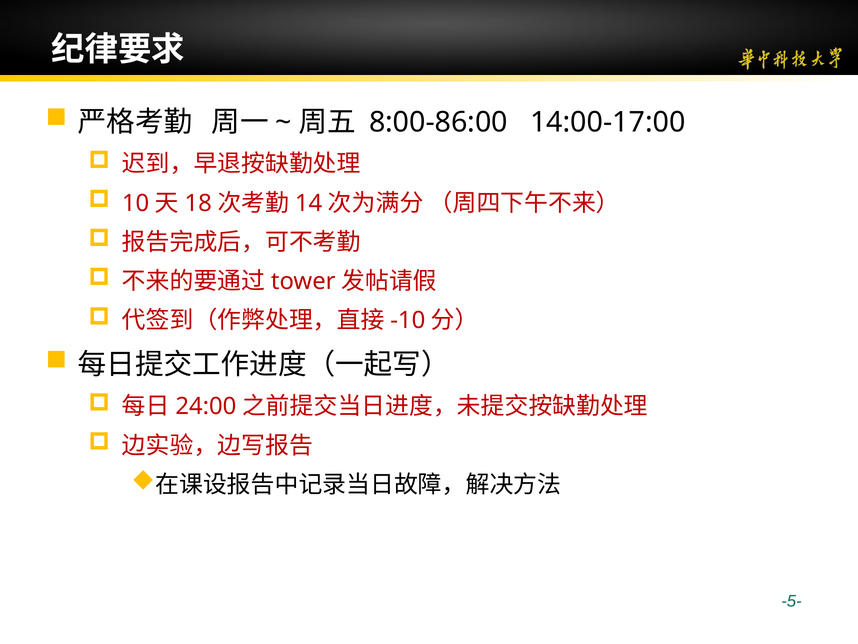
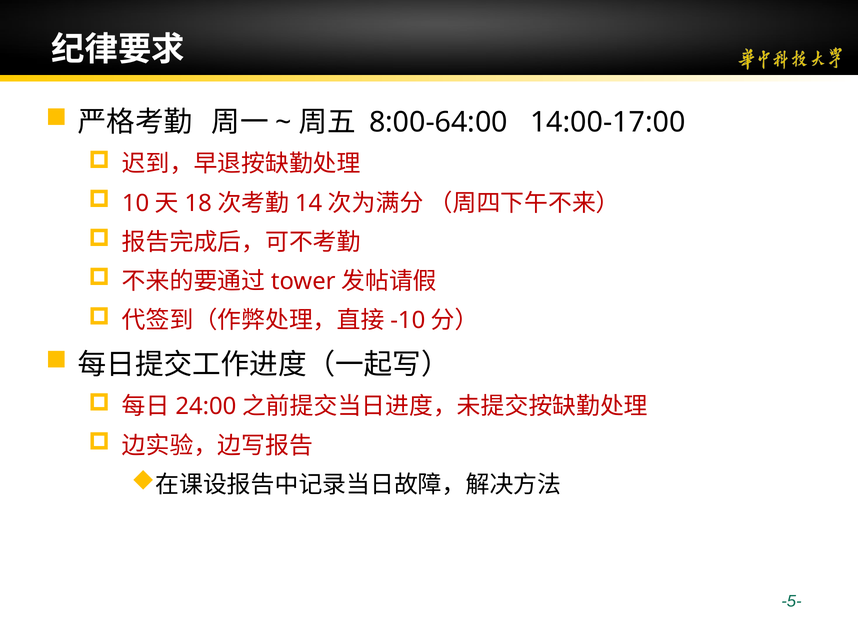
8:00-86:00: 8:00-86:00 -> 8:00-64:00 (438, 122)
